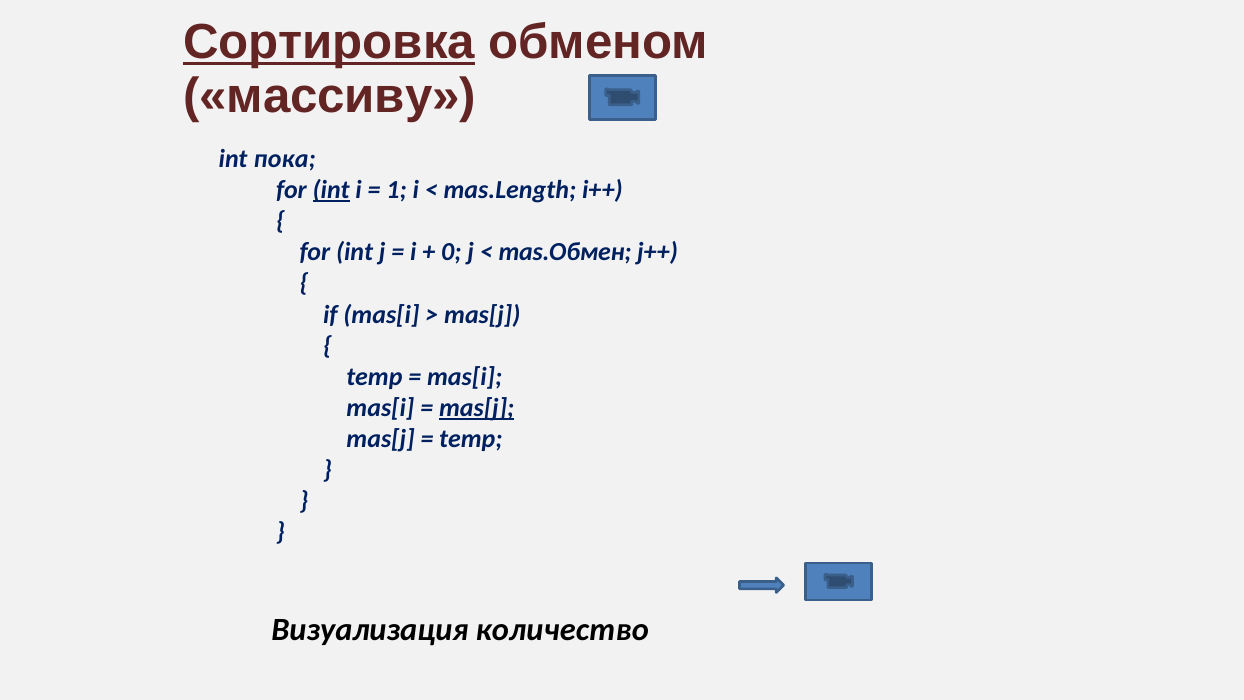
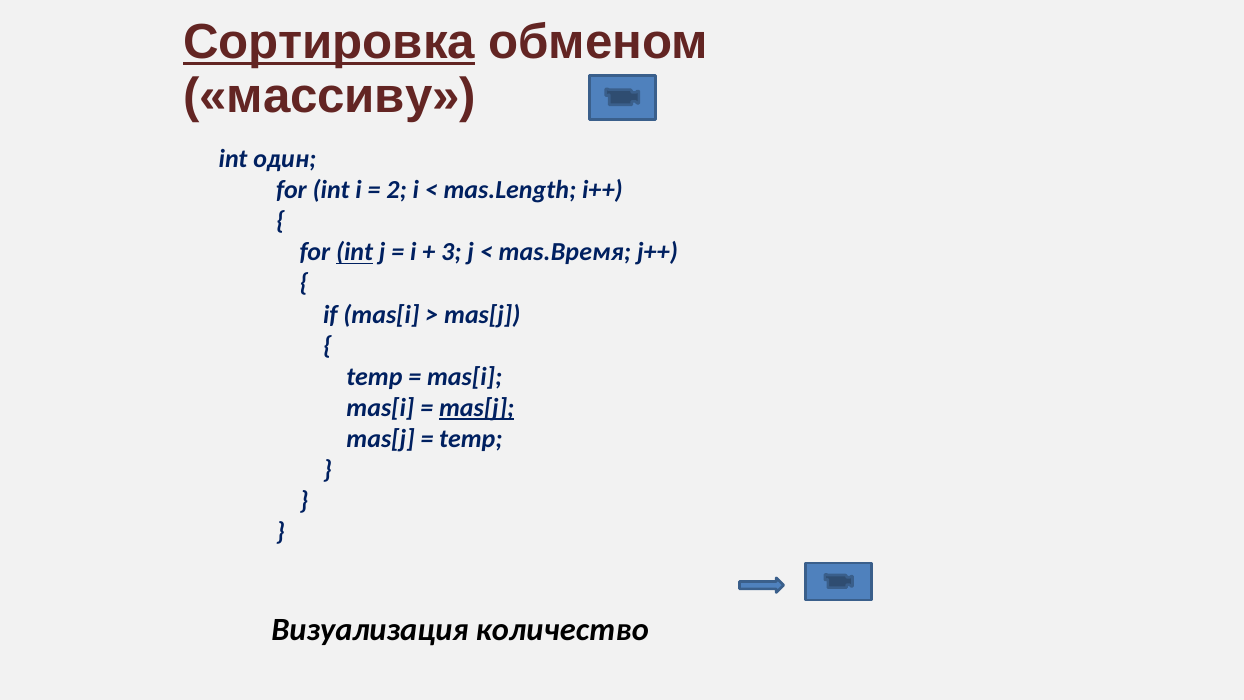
пока: пока -> один (285, 159)
int underline: present -> none (331, 190)
1: 1 -> 2 (397, 190)
int underline: none -> present (355, 252)
0: 0 -> 3 (451, 252)
mas.Обмен: mas.Обмен -> mas.Время (565, 252)
